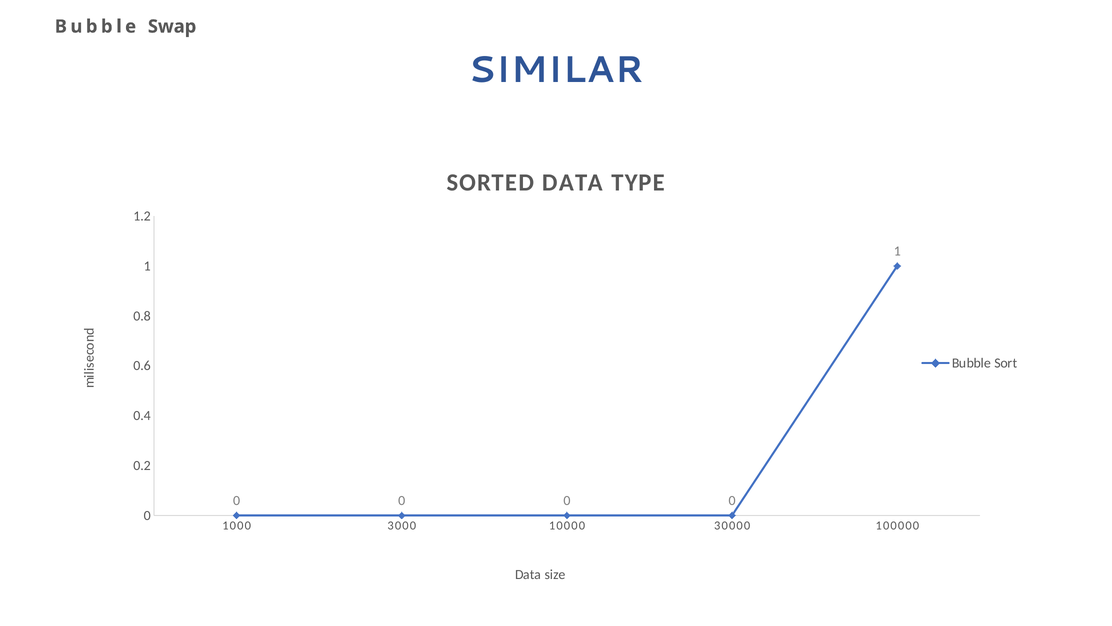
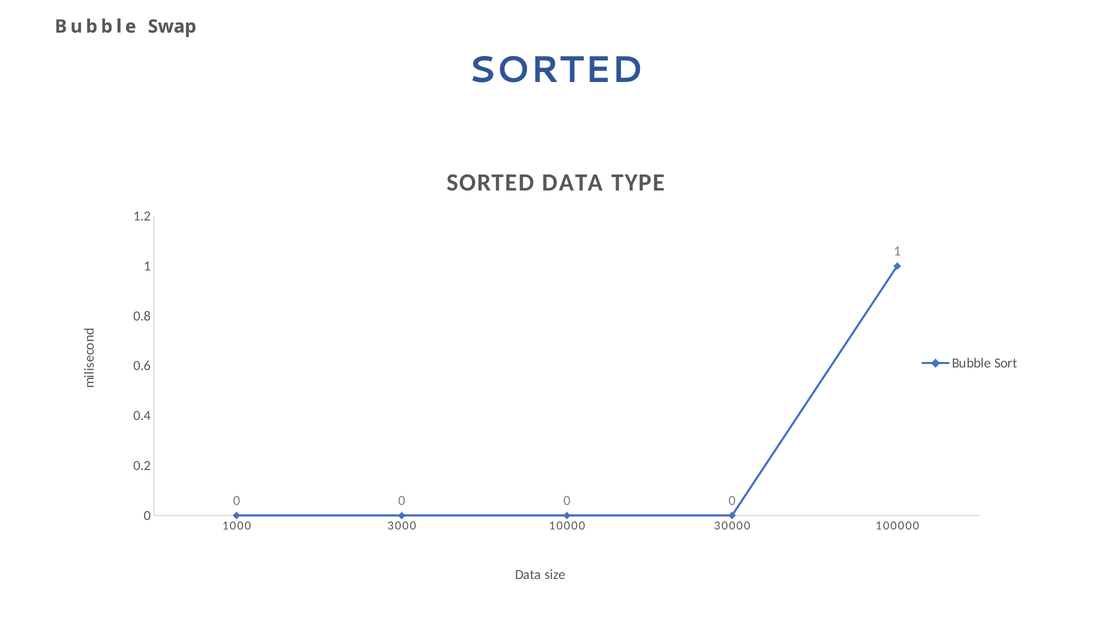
SIMILAR: SIMILAR -> SORTED (556, 70)
